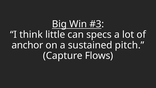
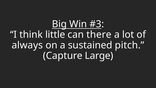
specs: specs -> there (99, 35)
anchor: anchor -> always (27, 45)
Flows: Flows -> Large (99, 56)
